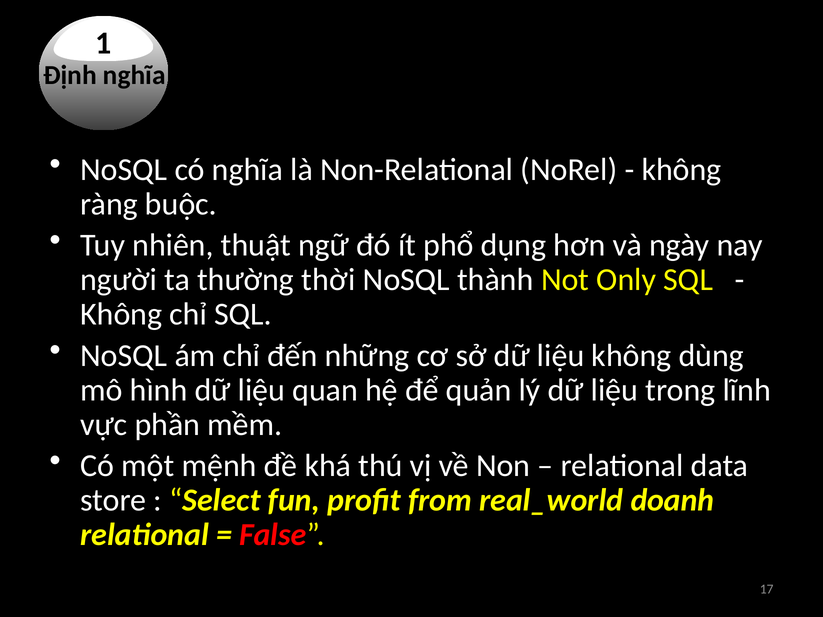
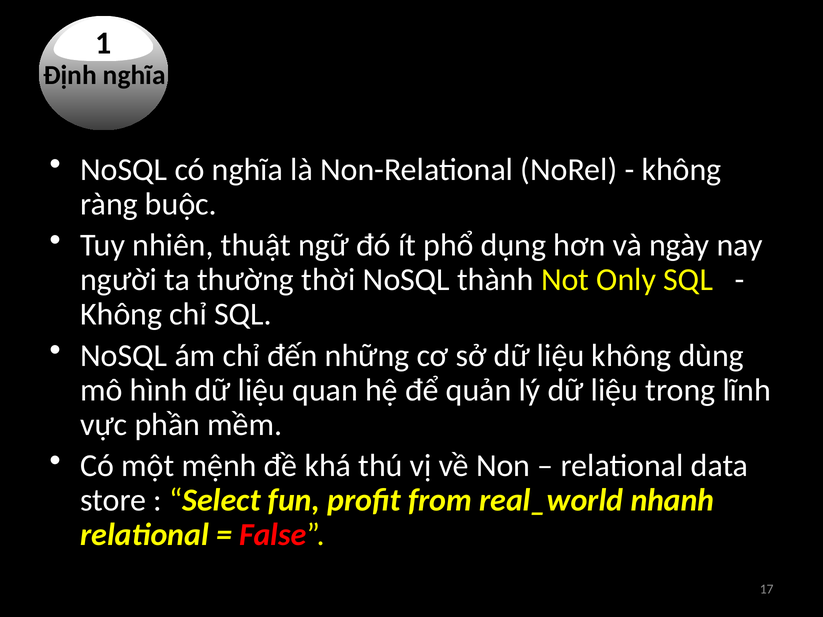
doanh: doanh -> nhanh (672, 500)
